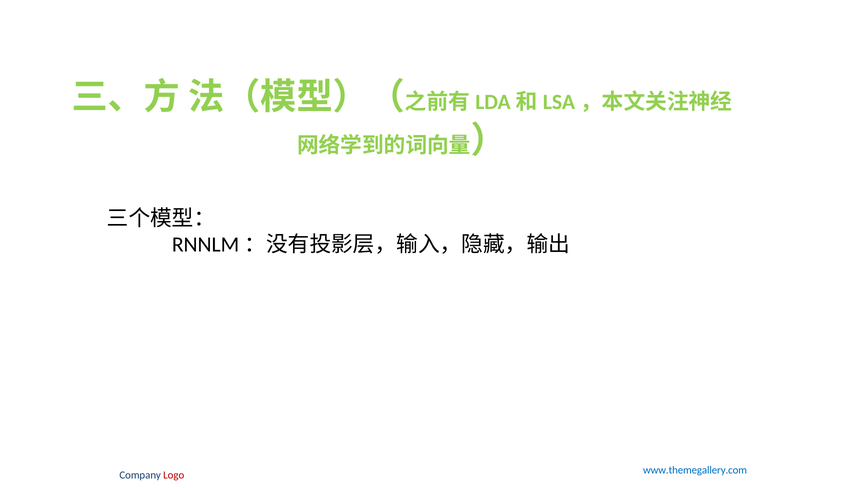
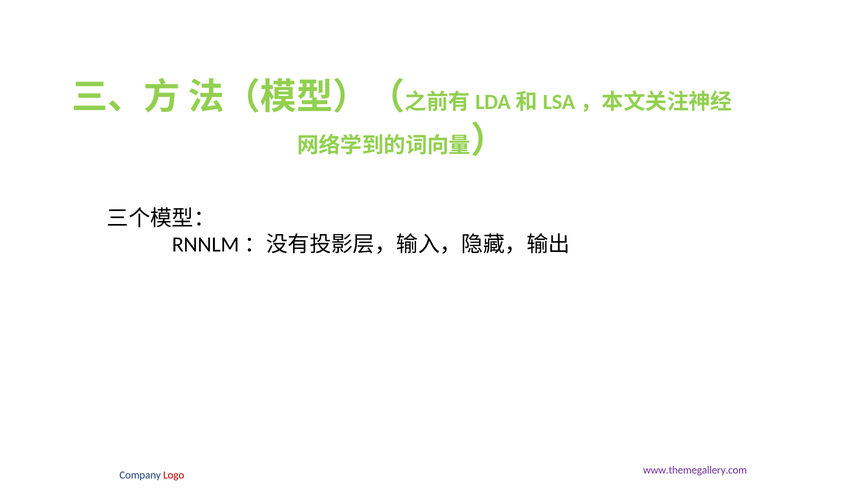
www.themegallery.com colour: blue -> purple (695, 471)
